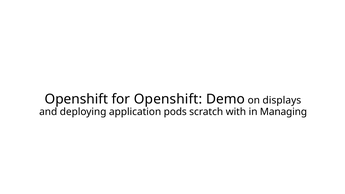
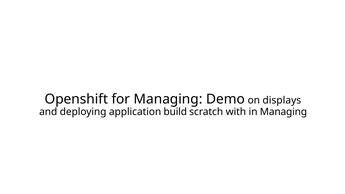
for Openshift: Openshift -> Managing (168, 99)
pods: pods -> build (175, 112)
